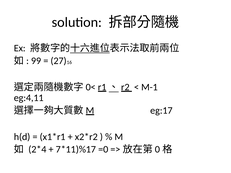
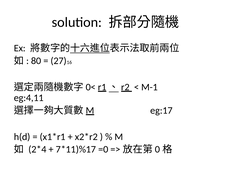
99: 99 -> 80 (36, 61)
